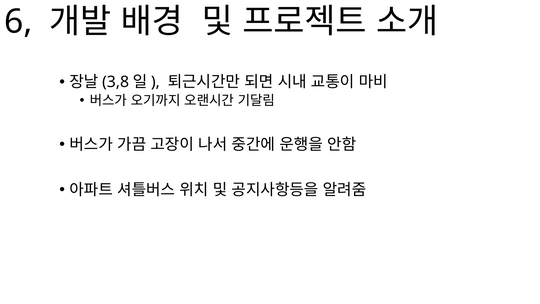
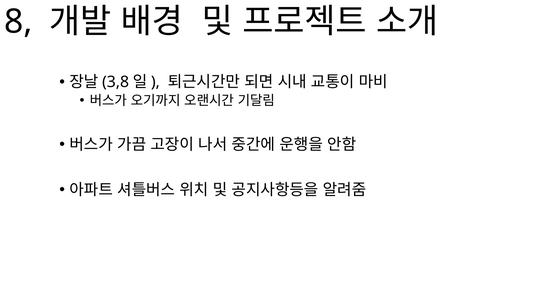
6: 6 -> 8 (18, 22)
